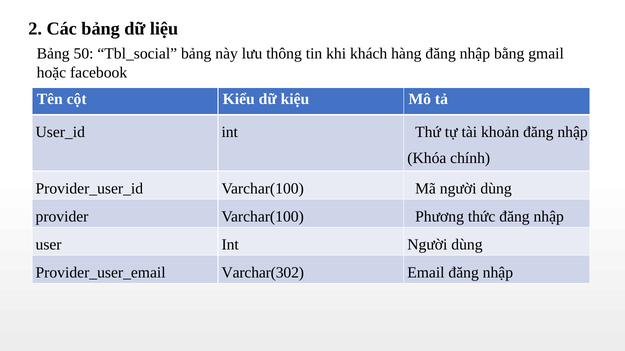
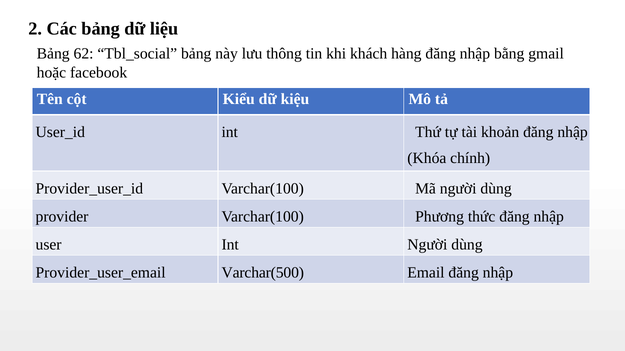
50: 50 -> 62 (84, 54)
Varchar(302: Varchar(302 -> Varchar(500 (263, 273)
